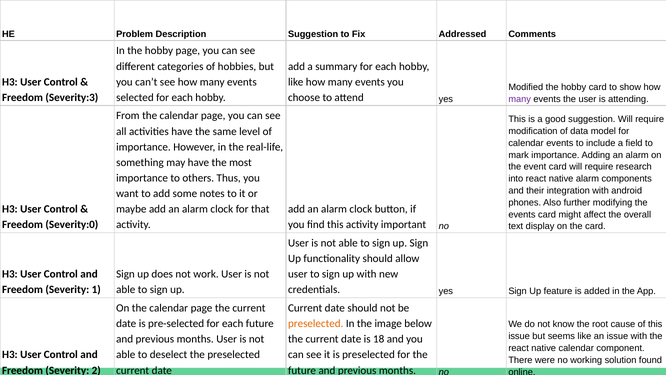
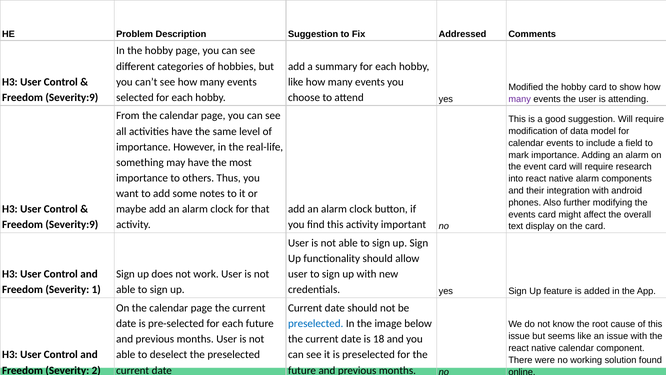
Severity:3: Severity:3 -> Severity:9 (72, 97)
Severity:0: Severity:0 -> Severity:9 (72, 225)
preselected colour: orange -> blue (316, 323)
